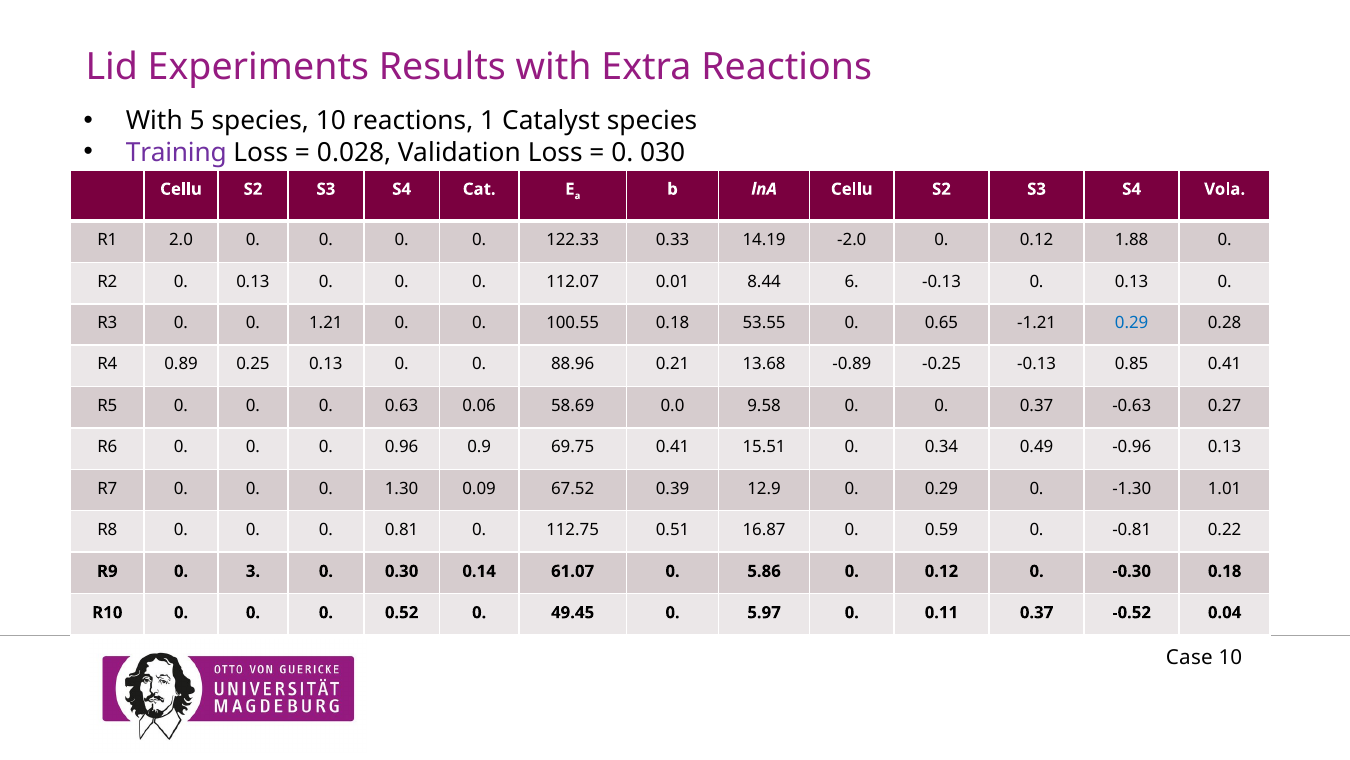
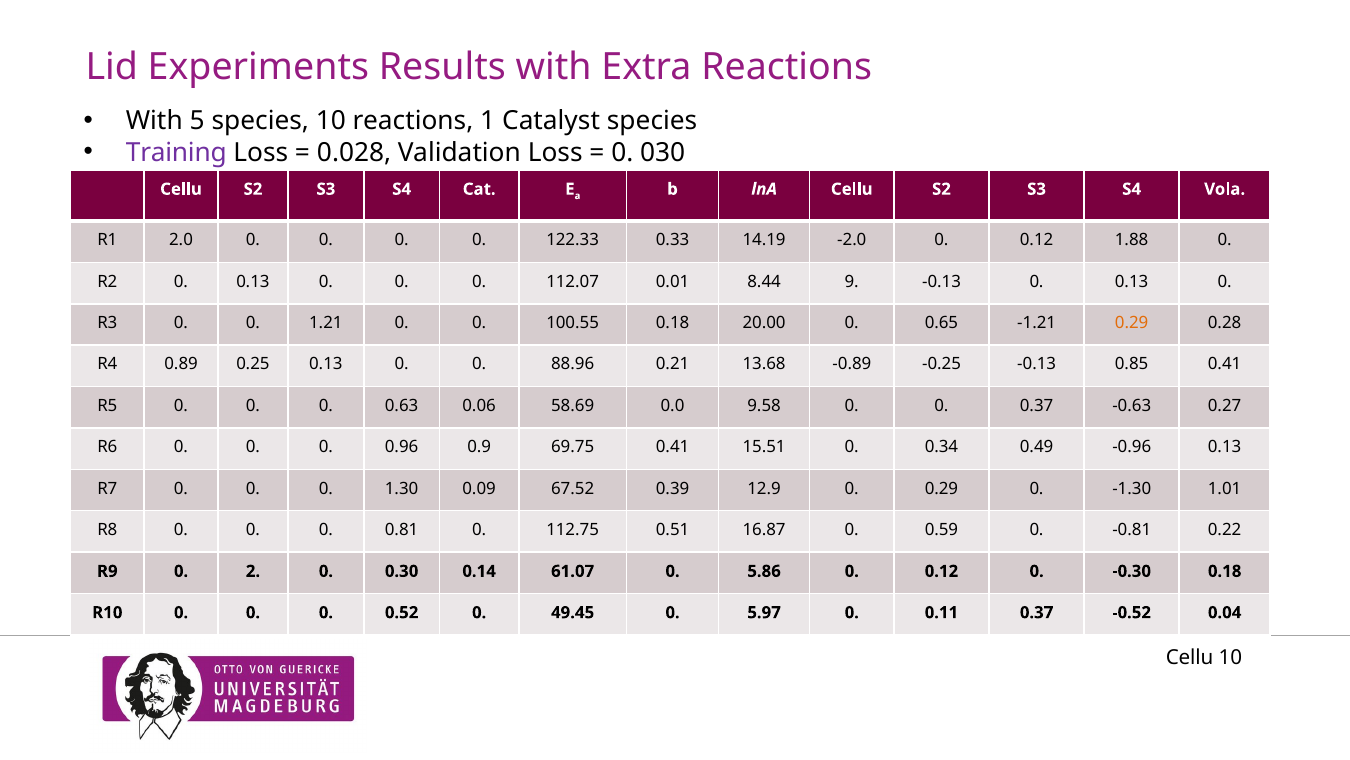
6: 6 -> 9 (852, 281)
53.55: 53.55 -> 20.00 (764, 323)
0.29 colour: blue -> orange (1132, 323)
3: 3 -> 2 (253, 571)
Case: Case -> Cellu (1190, 657)
